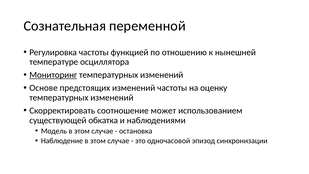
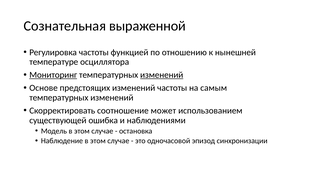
переменной: переменной -> выраженной (148, 26)
изменений underline: none -> present (162, 75)
оценку: оценку -> самым (214, 88)
обкатка: обкатка -> ошибка (103, 120)
